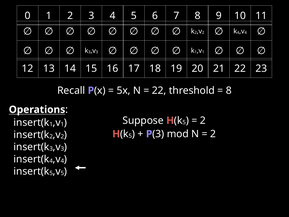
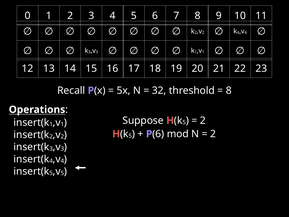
22: 22 -> 32 (159, 90)
3: 3 -> 6 (158, 134)
